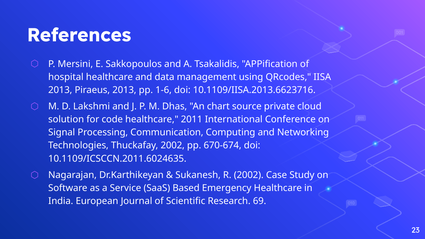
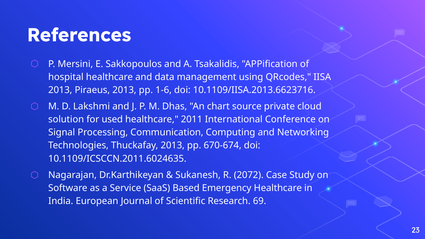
code: code -> used (112, 120)
Thuckafay 2002: 2002 -> 2013 (173, 146)
R 2002: 2002 -> 2072 (249, 175)
